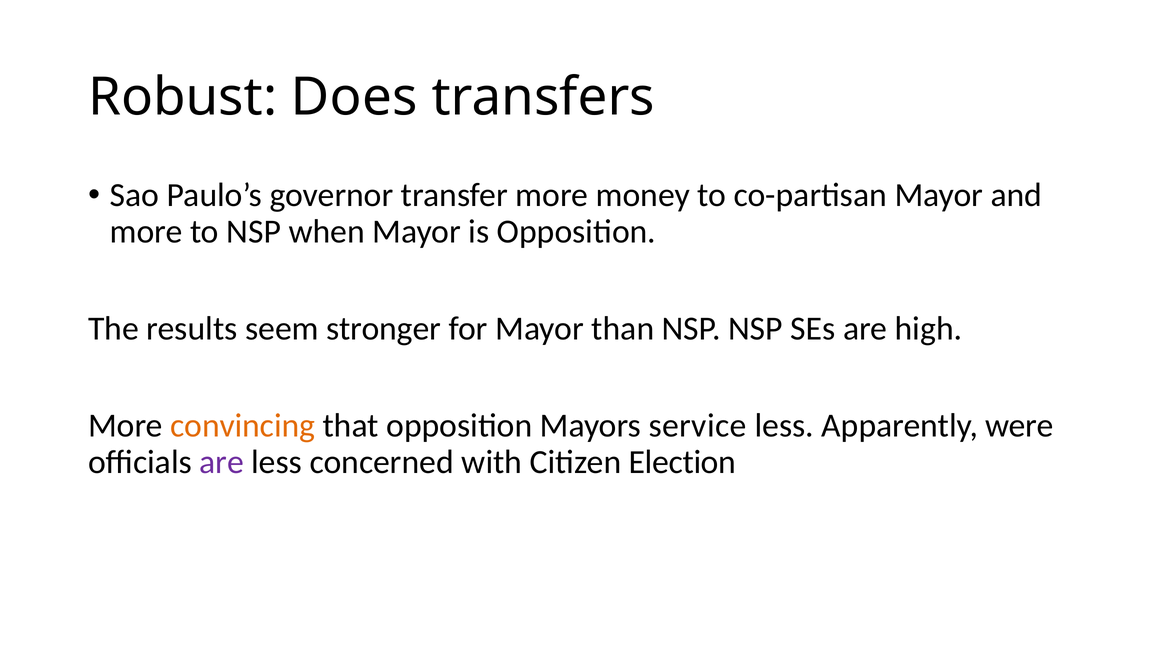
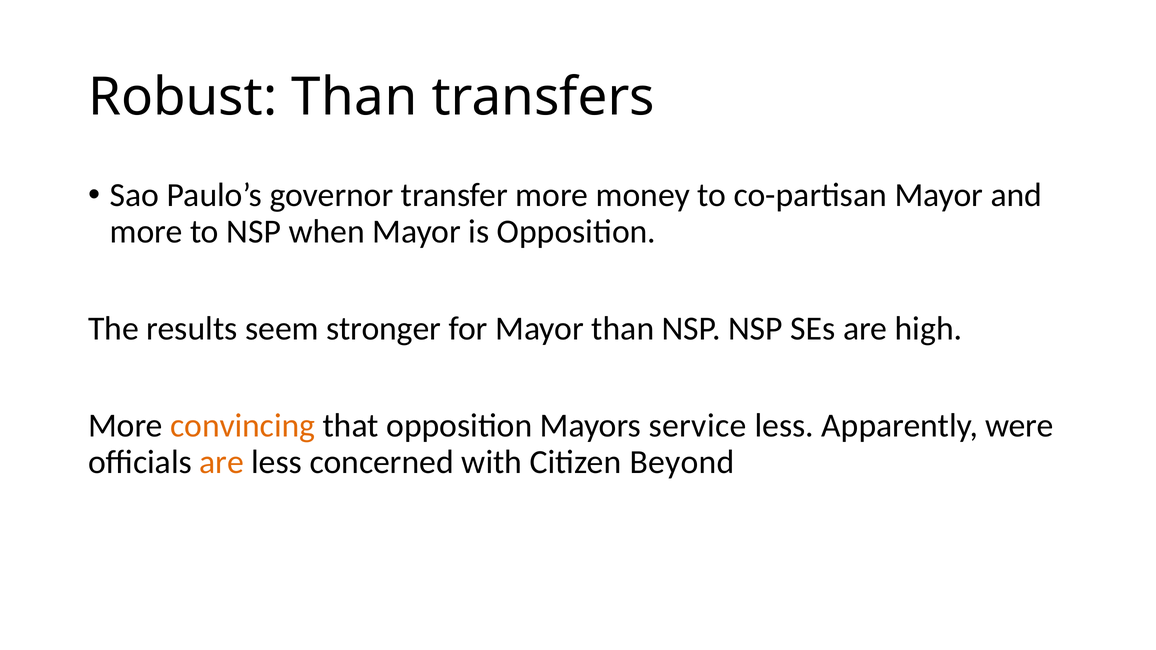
Robust Does: Does -> Than (354, 97)
are colour: purple -> orange (222, 462)
Election: Election -> Beyond (682, 462)
